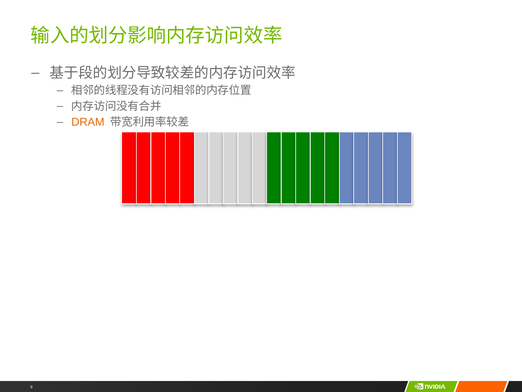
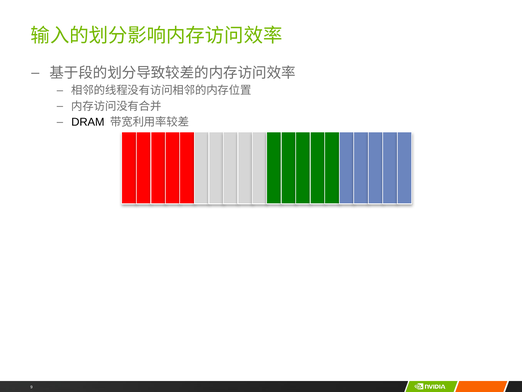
DRAM colour: orange -> black (88, 122)
